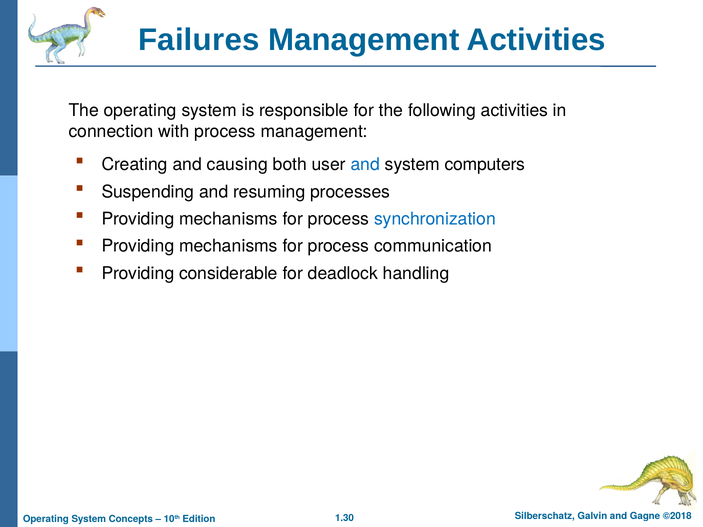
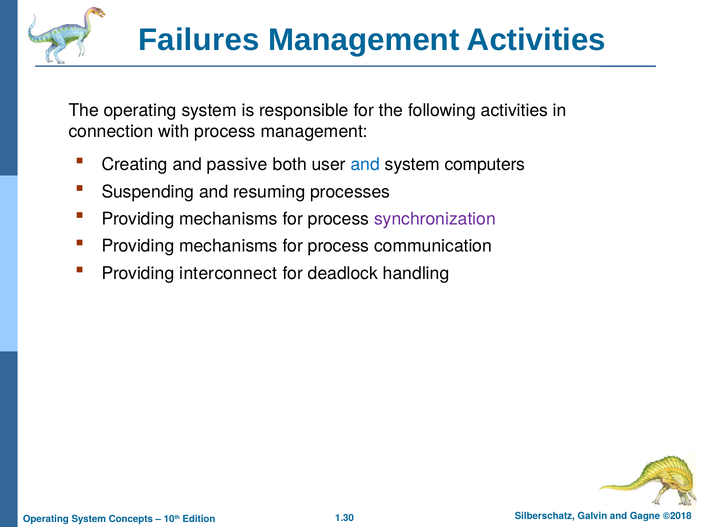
causing: causing -> passive (237, 165)
synchronization colour: blue -> purple (435, 219)
considerable: considerable -> interconnect (228, 274)
